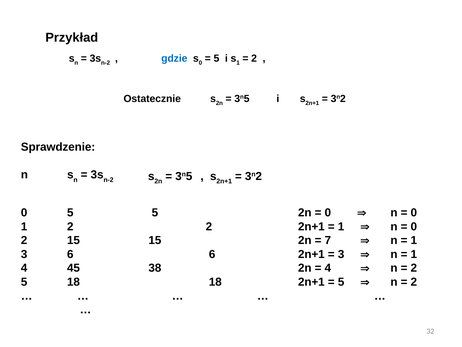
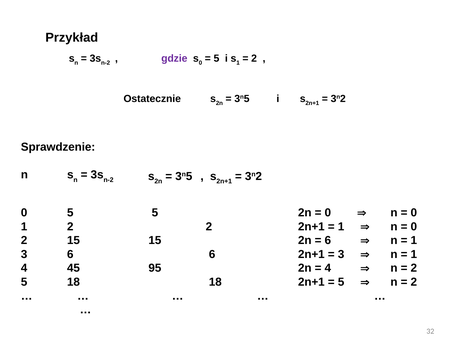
gdzie colour: blue -> purple (174, 58)
7: 7 -> 6 (328, 240)
38: 38 -> 95 (155, 268)
